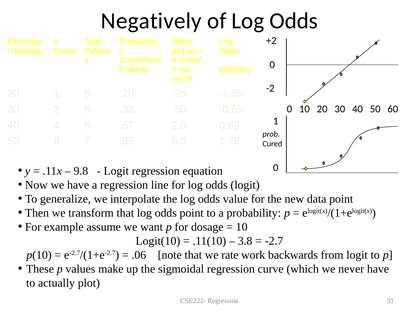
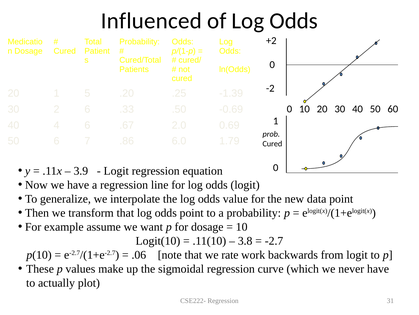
Negatively: Negatively -> Influenced (151, 21)
9.8: 9.8 -> 3.9 (81, 171)
